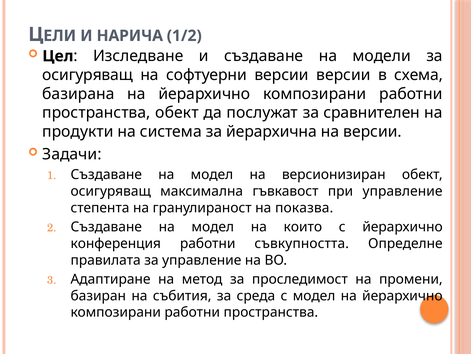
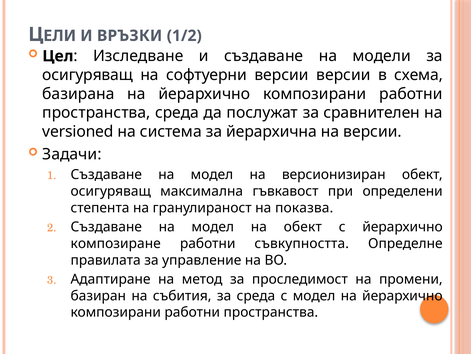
НАРИЧА: НАРИЧА -> ВРЪЗКИ (130, 36)
пространства обект: обект -> среда (177, 113)
продукти: продукти -> versioned (78, 131)
при управление: управление -> определени (403, 191)
на които: които -> обект (303, 227)
конференция: конференция -> композиране (116, 243)
